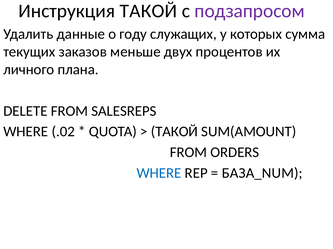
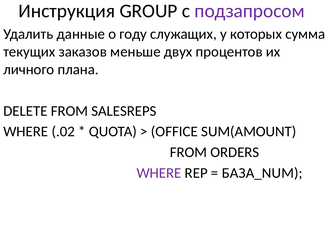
Инструкция ТАКОЙ: ТАКОЙ -> GROUP (149, 11)
ТАКОЙ: ТАКОЙ -> OFFICE (174, 132)
WHERE colour: blue -> purple (159, 173)
